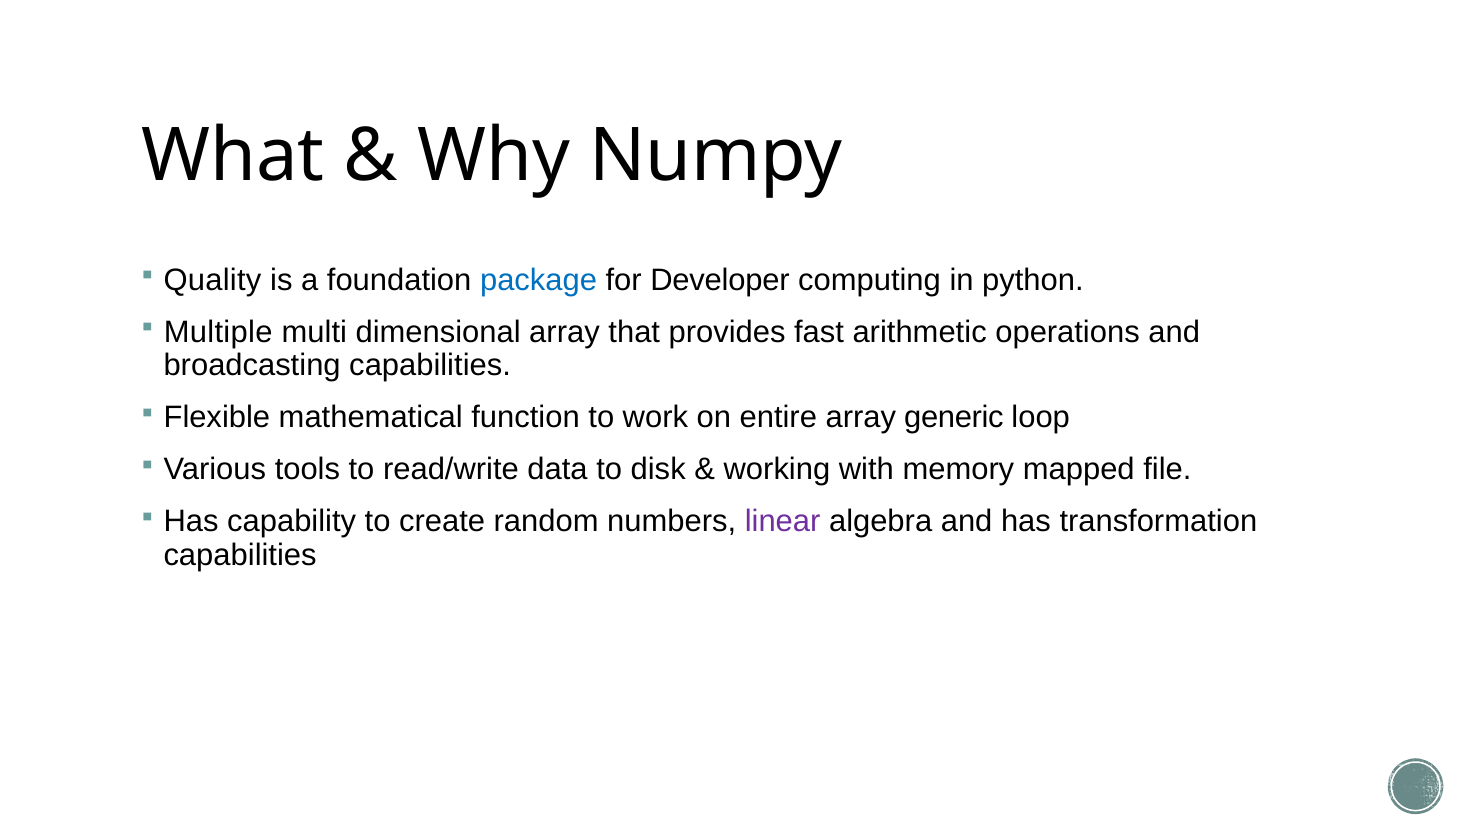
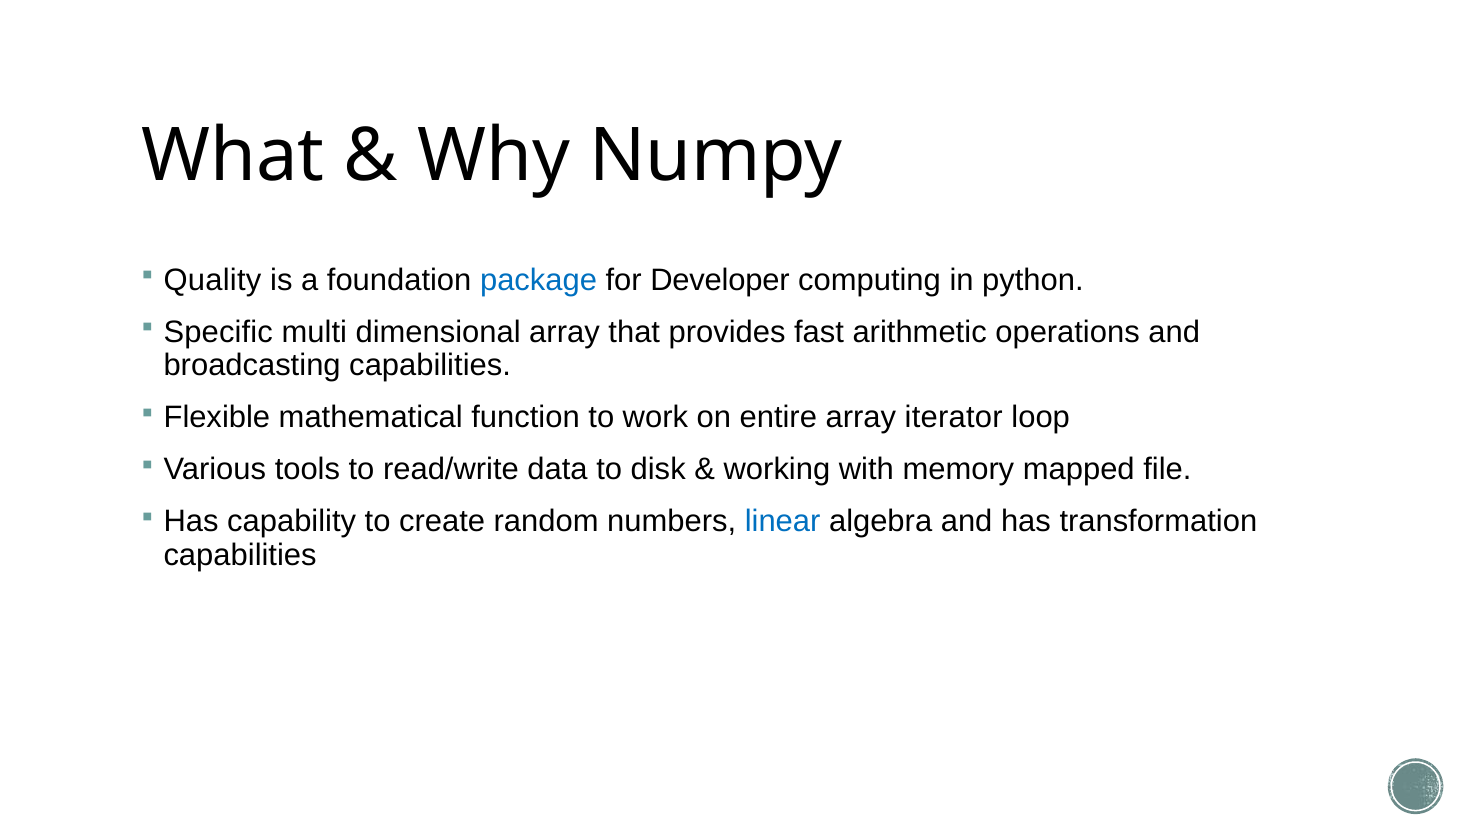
Multiple: Multiple -> Specific (218, 332)
generic: generic -> iterator (954, 418)
linear colour: purple -> blue (783, 521)
